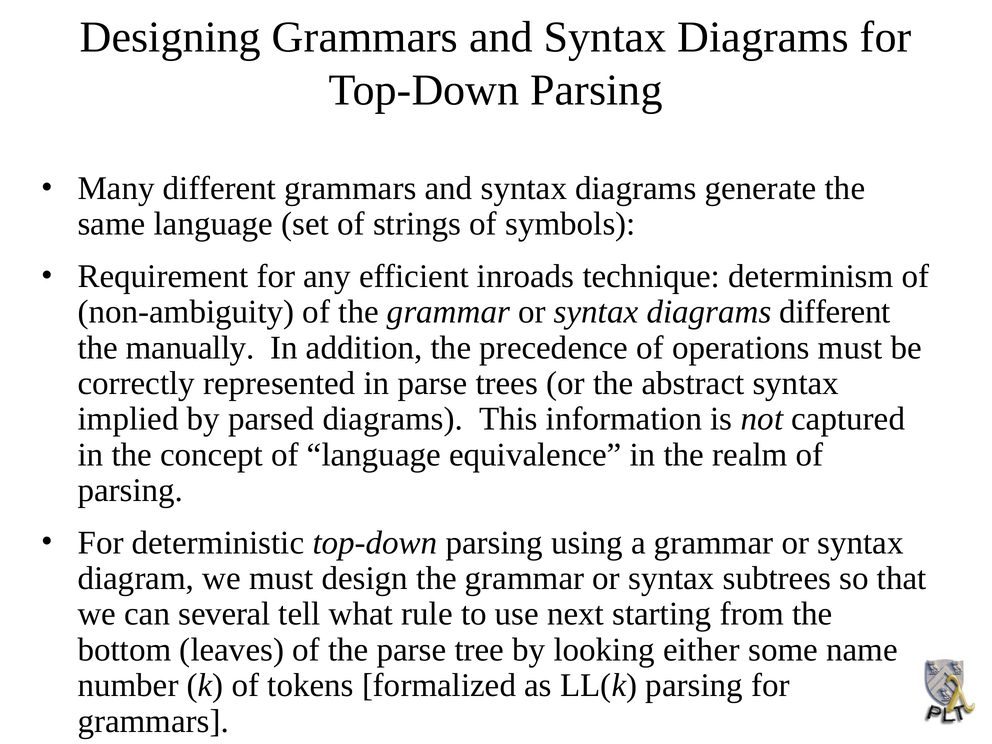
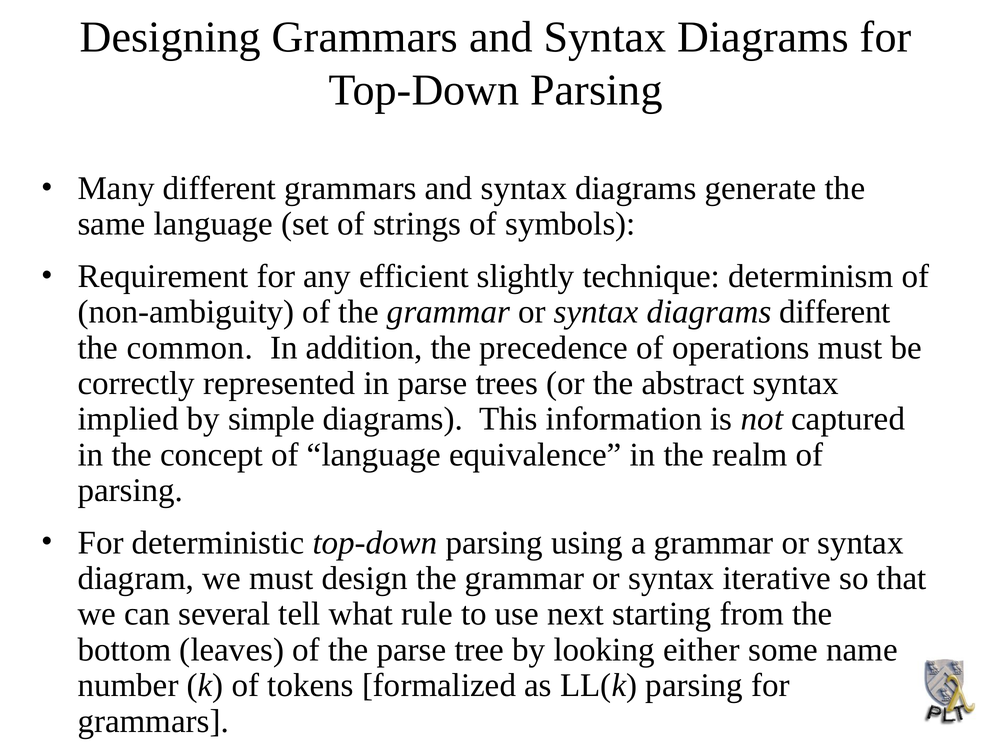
inroads: inroads -> slightly (526, 276)
manually: manually -> common (190, 348)
parsed: parsed -> simple (271, 419)
subtrees: subtrees -> iterative (777, 578)
